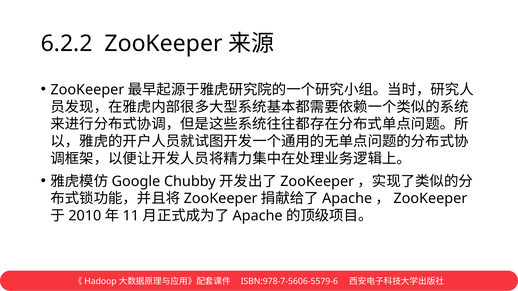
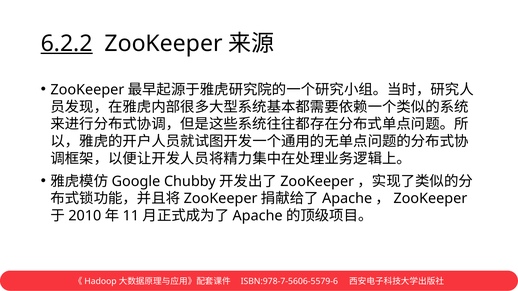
6.2.2 underline: none -> present (67, 44)
